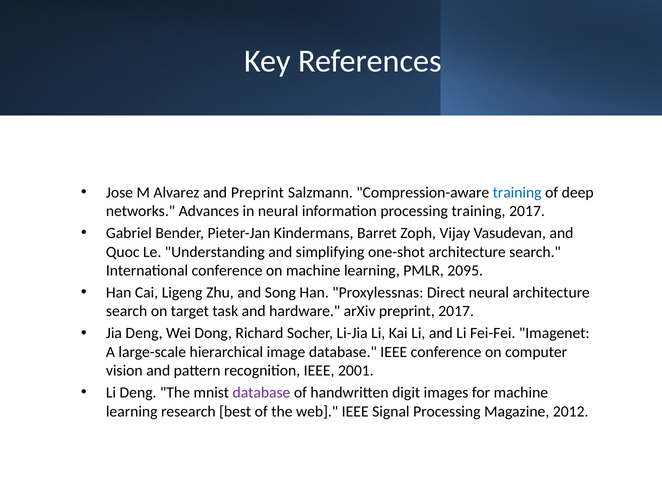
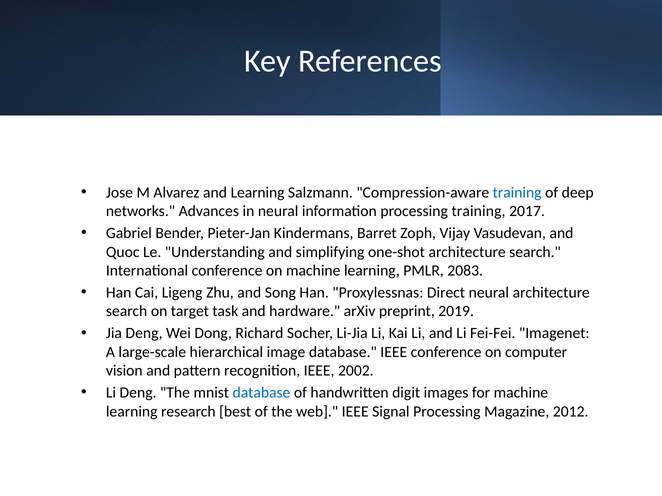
and Preprint: Preprint -> Learning (258, 193)
2095: 2095 -> 2083 (465, 271)
preprint 2017: 2017 -> 2019 (456, 312)
2001: 2001 -> 2002 (356, 371)
database colour: purple -> blue (261, 393)
